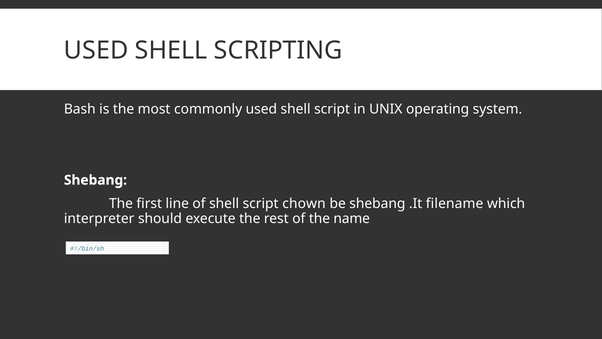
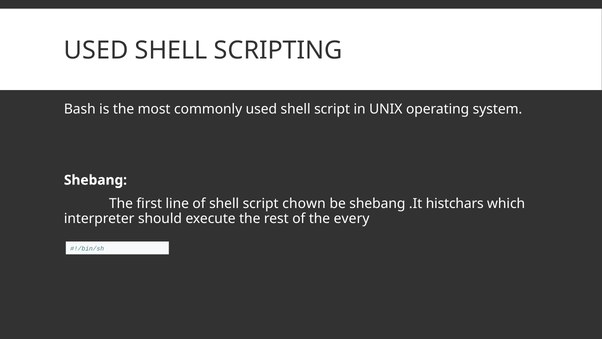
filename: filename -> histchars (455, 204)
name: name -> every (352, 219)
